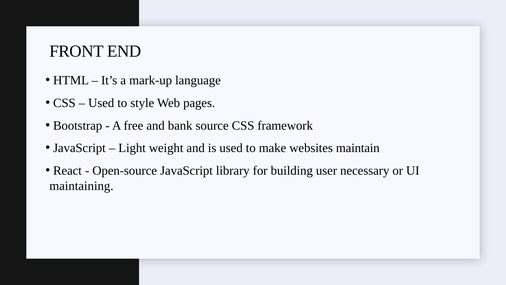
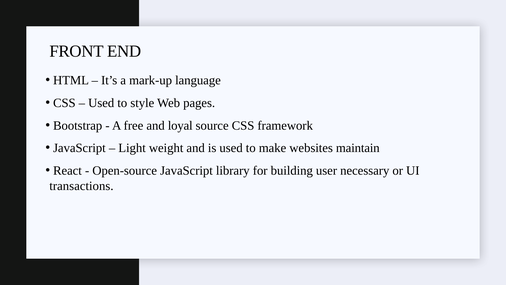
bank: bank -> loyal (180, 125)
maintaining: maintaining -> transactions (81, 186)
